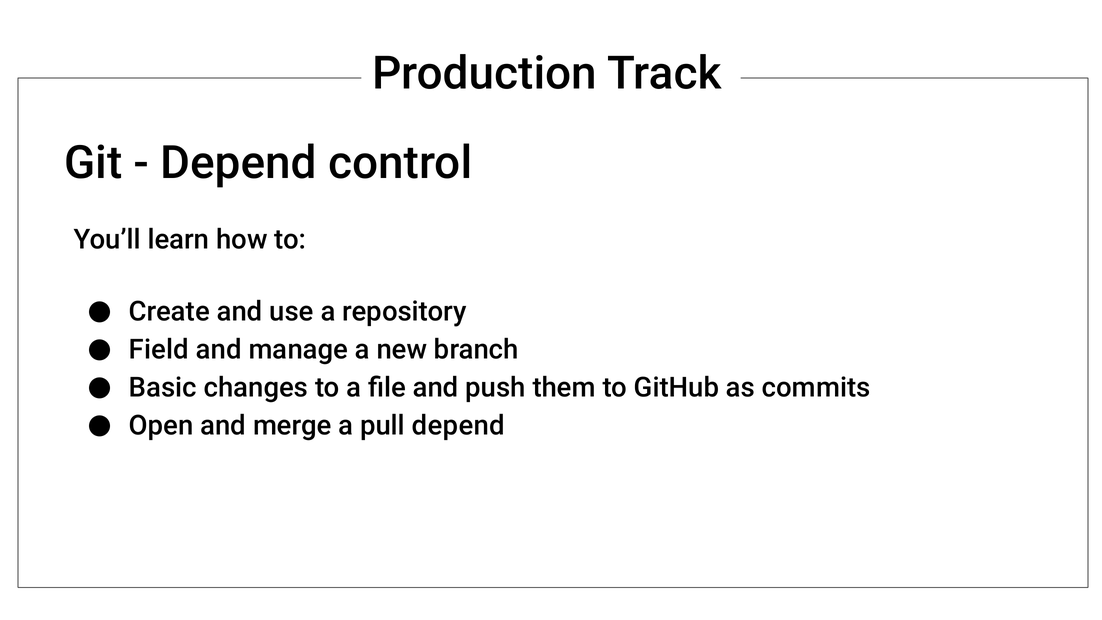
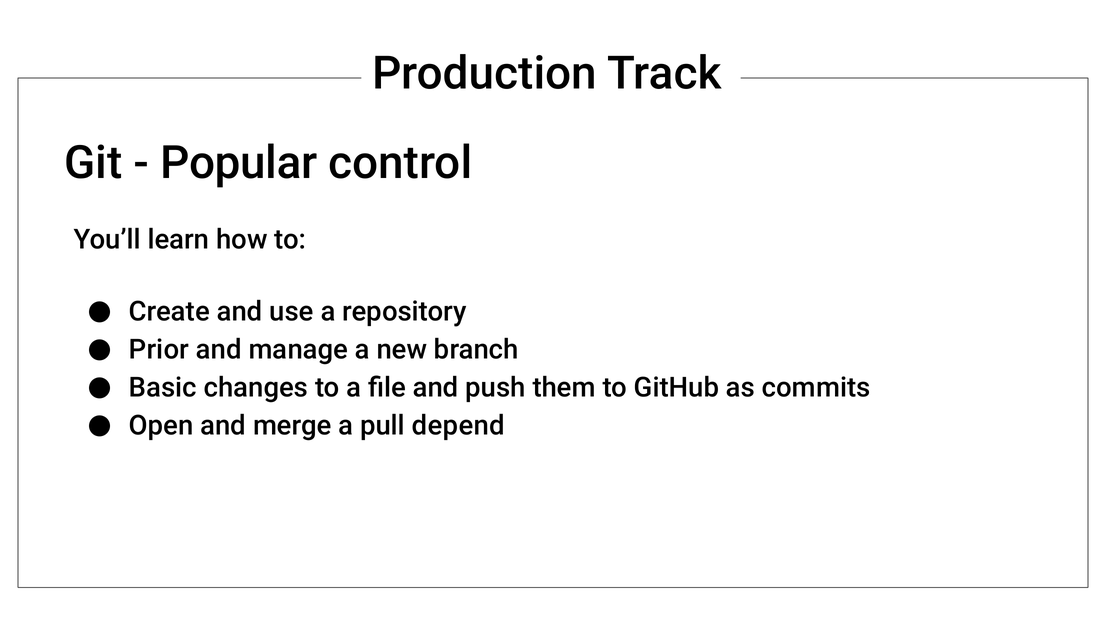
Depend: Depend -> Popular (239, 163)
Field: Field -> Prior (159, 349)
